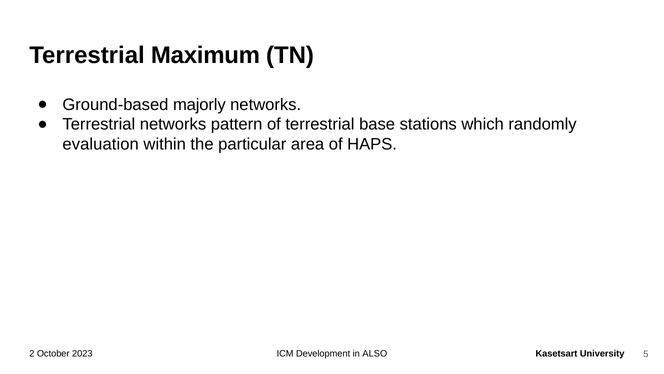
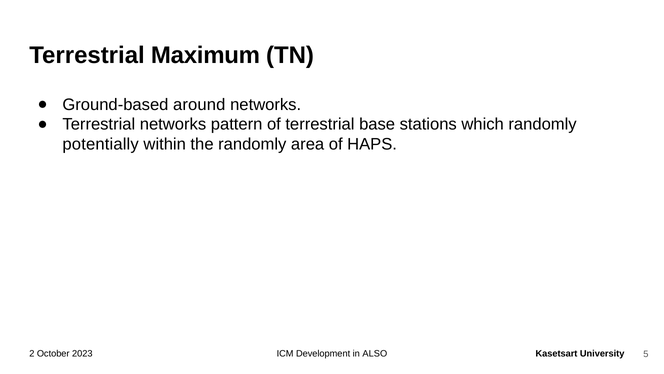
majorly: majorly -> around (199, 104)
evaluation: evaluation -> potentially (101, 144)
the particular: particular -> randomly (252, 144)
